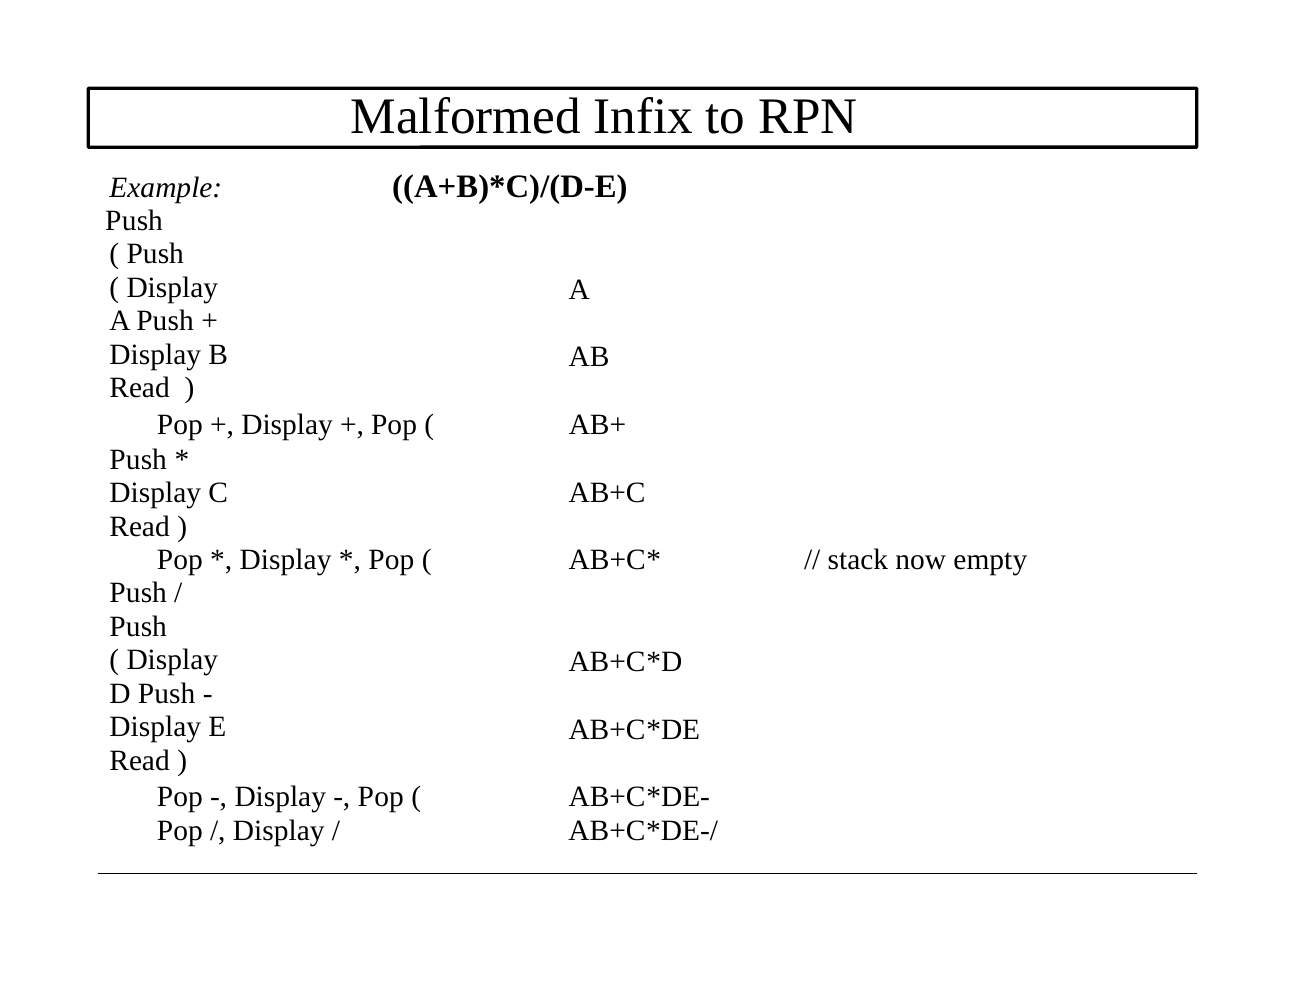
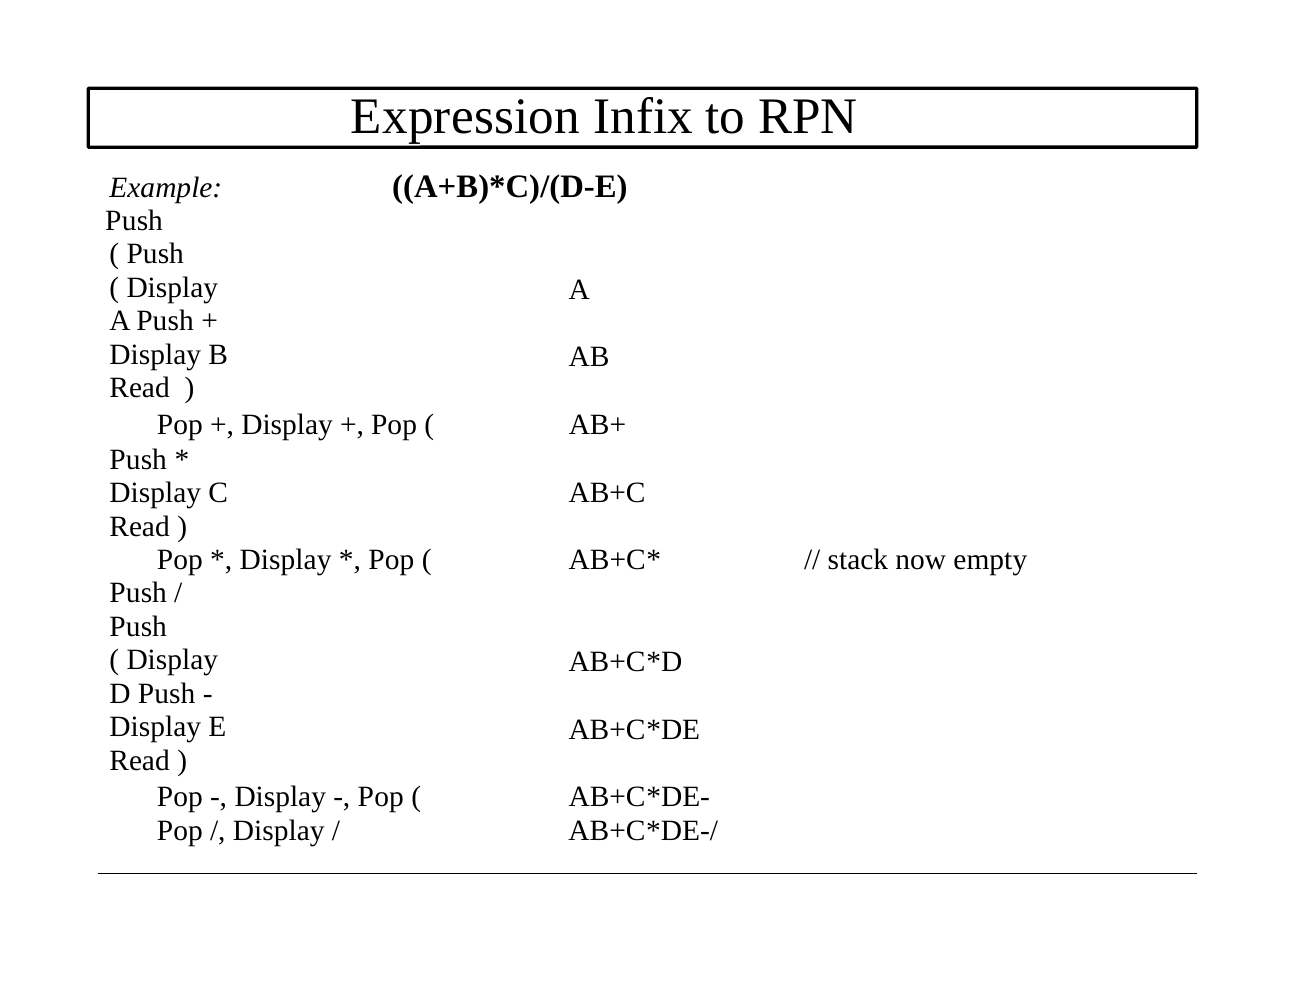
Malformed: Malformed -> Expression (466, 116)
